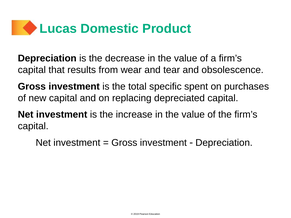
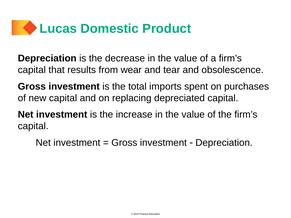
specific: specific -> imports (165, 87)
